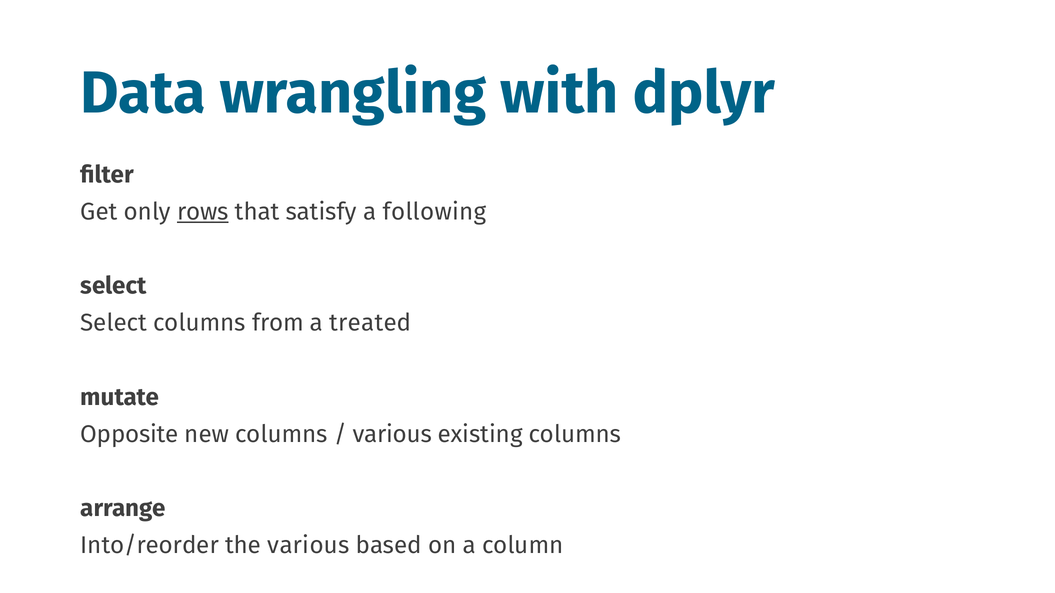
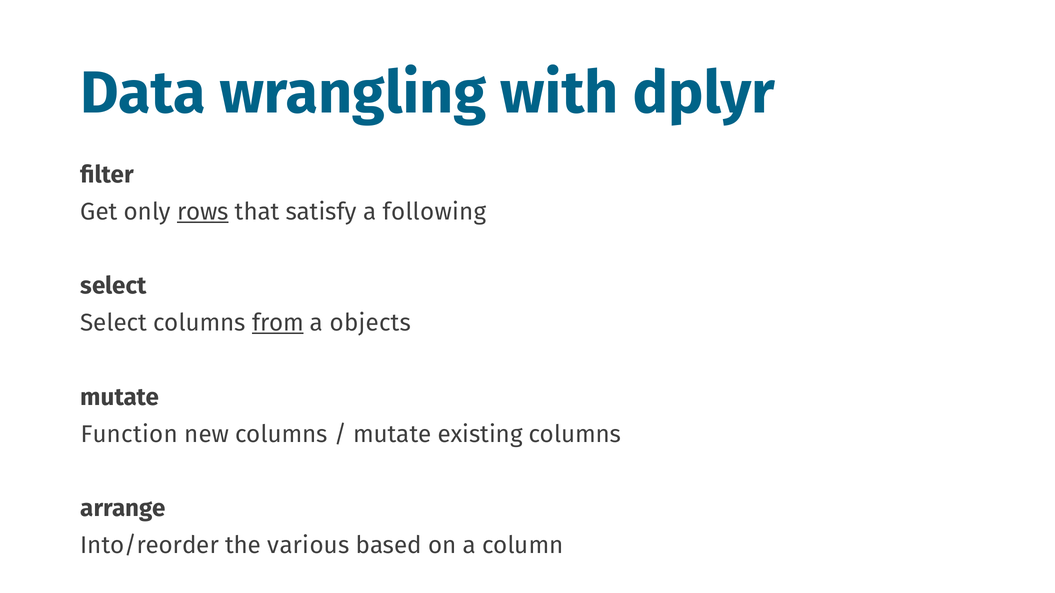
from underline: none -> present (278, 323)
treated: treated -> objects (370, 323)
Opposite: Opposite -> Function (129, 434)
various: various -> mutate (392, 434)
